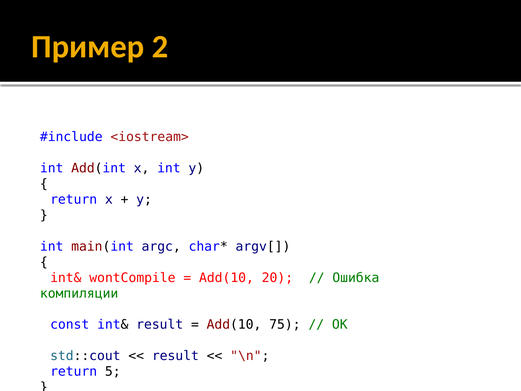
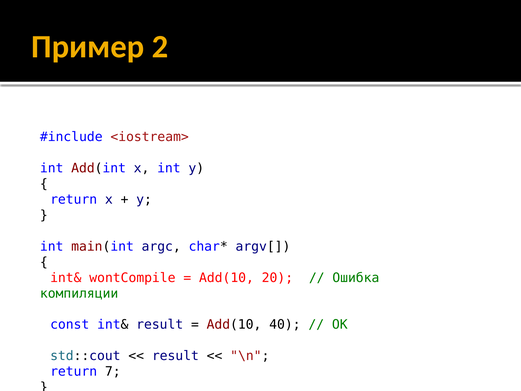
75: 75 -> 40 (285, 324)
5: 5 -> 7 (113, 371)
